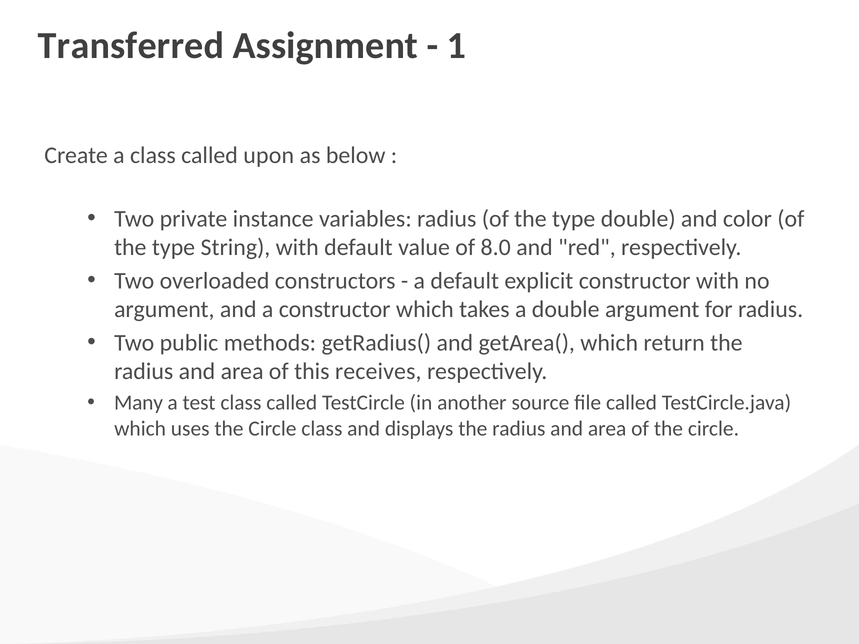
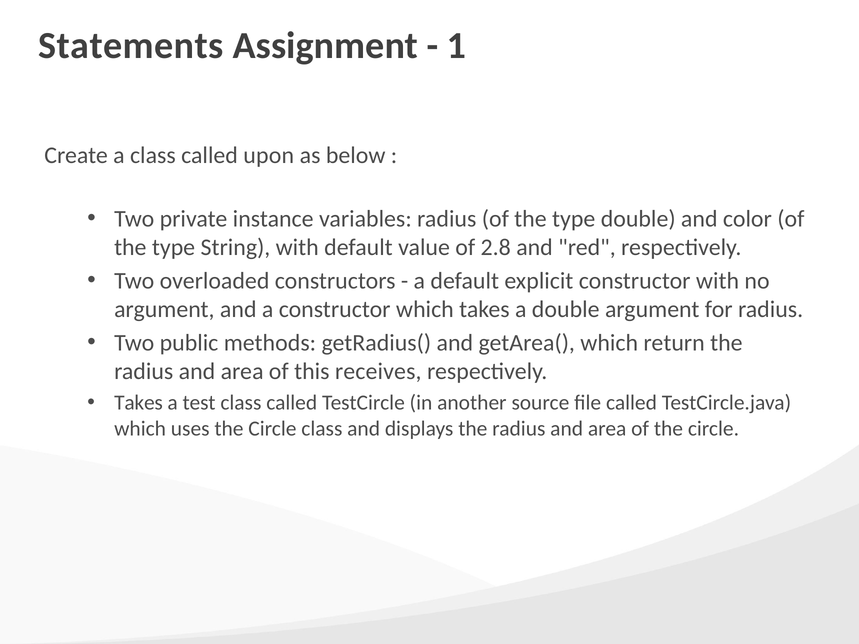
Transferred: Transferred -> Statements (131, 46)
8.0: 8.0 -> 2.8 (496, 247)
Many: Many -> Takes (139, 403)
